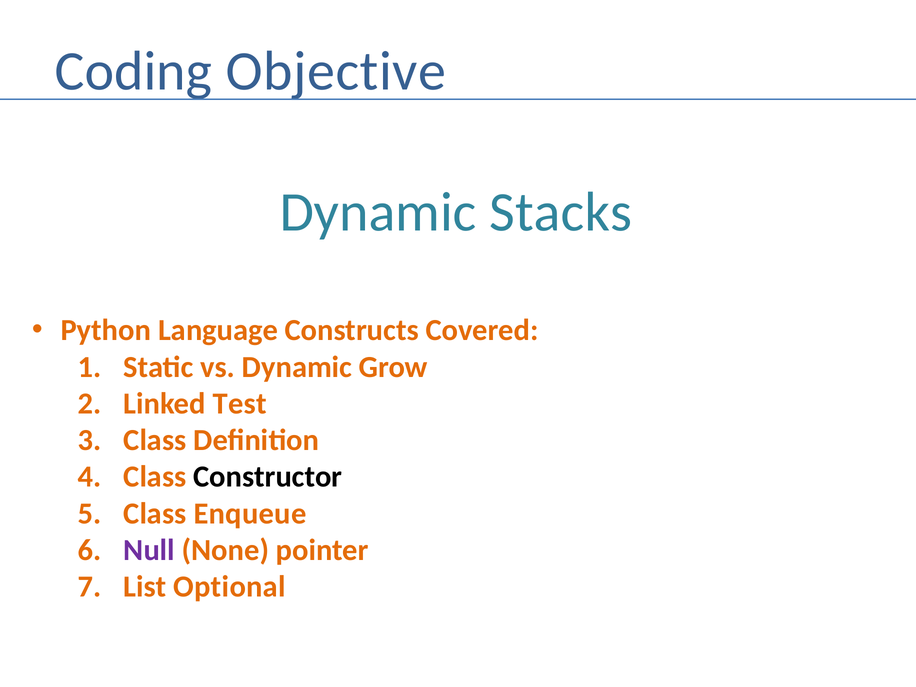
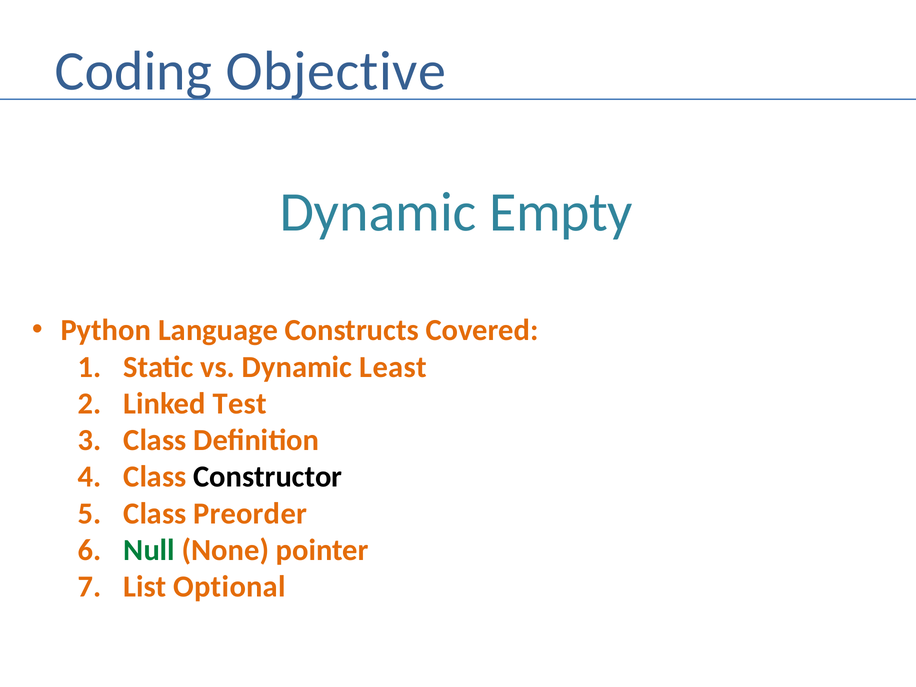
Stacks: Stacks -> Empty (561, 212)
Grow: Grow -> Least (393, 367)
Enqueue: Enqueue -> Preorder (250, 513)
Null colour: purple -> green (149, 550)
